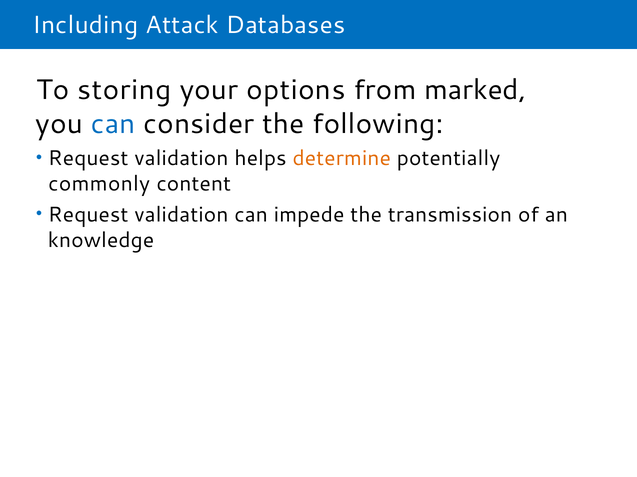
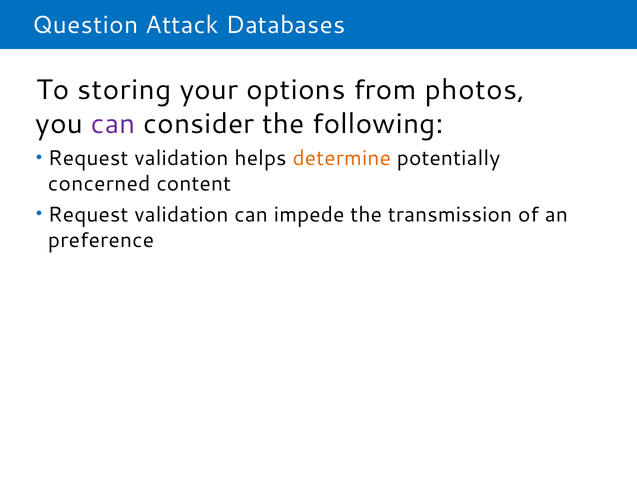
Including: Including -> Question (85, 25)
marked: marked -> photos (475, 90)
can colour: blue -> purple (113, 124)
commonly: commonly -> concerned (99, 184)
knowledge: knowledge -> preference (101, 240)
